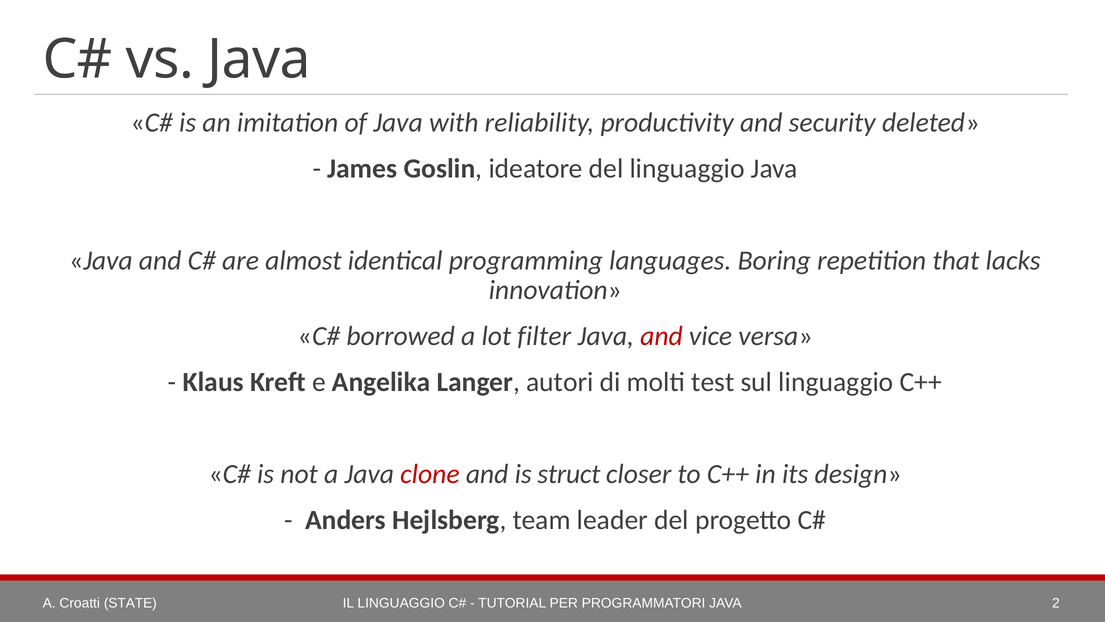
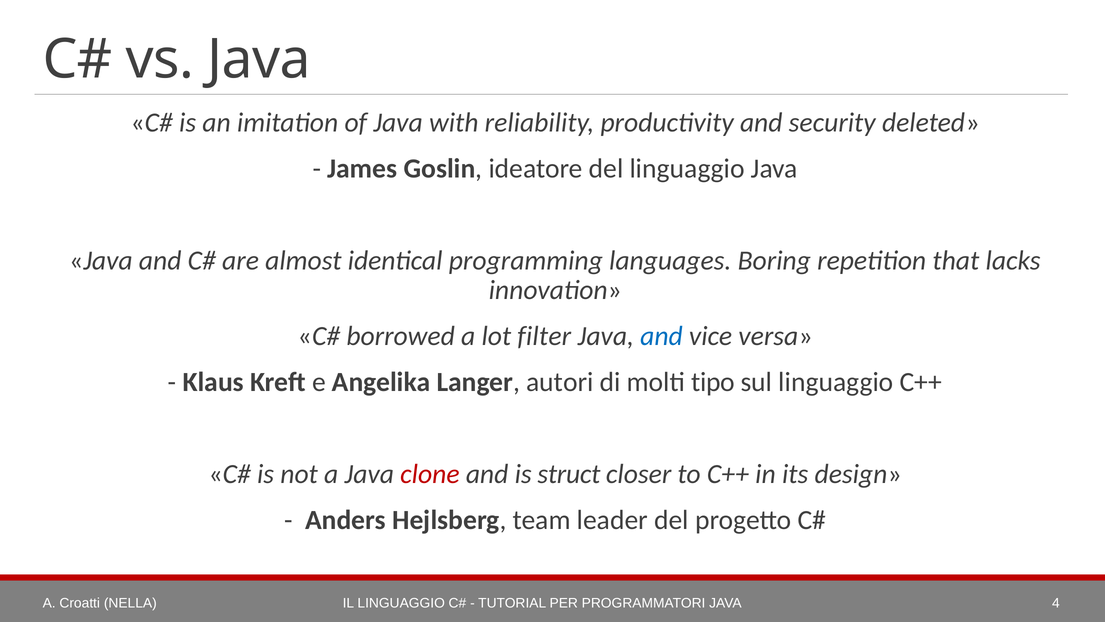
and colour: red -> blue (661, 336)
test: test -> tipo (713, 382)
STATE: STATE -> NELLA (130, 603)
2: 2 -> 4 (1056, 603)
